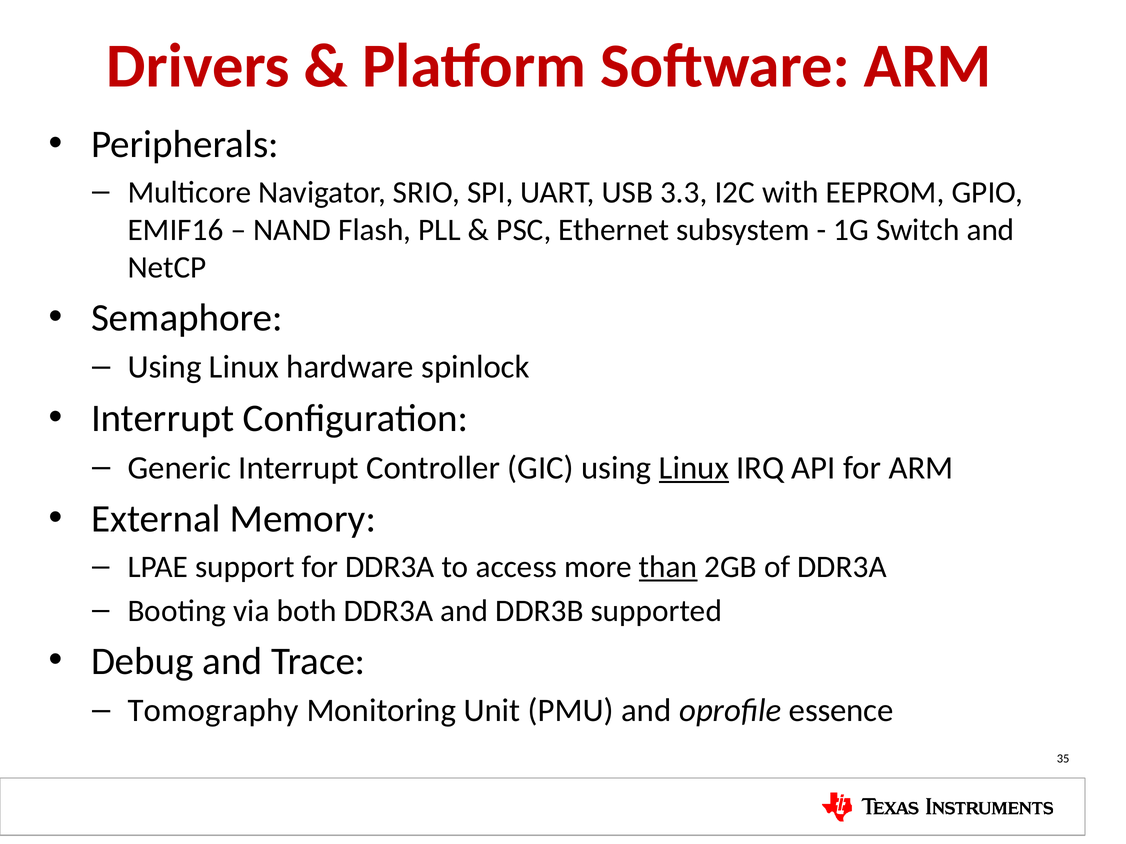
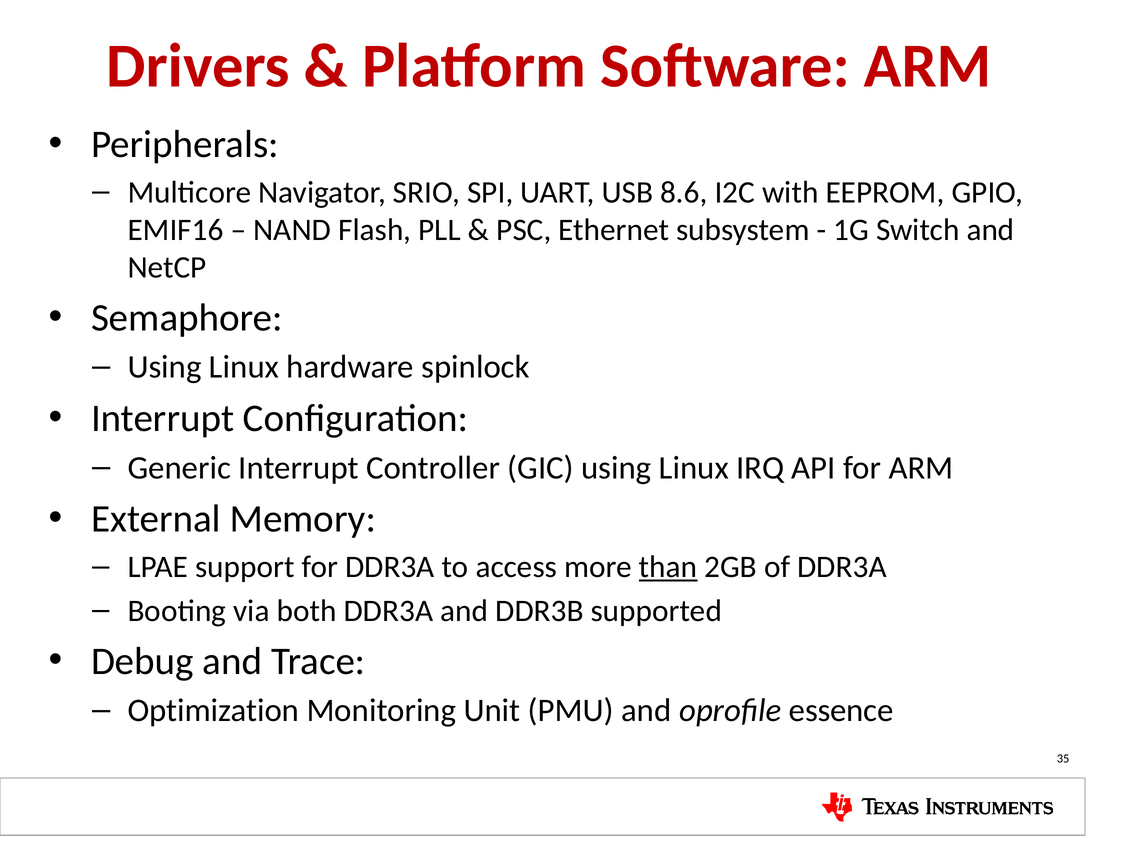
3.3: 3.3 -> 8.6 (684, 192)
Linux underline: present -> none (694, 468)
Tomography: Tomography -> Optimization (213, 711)
